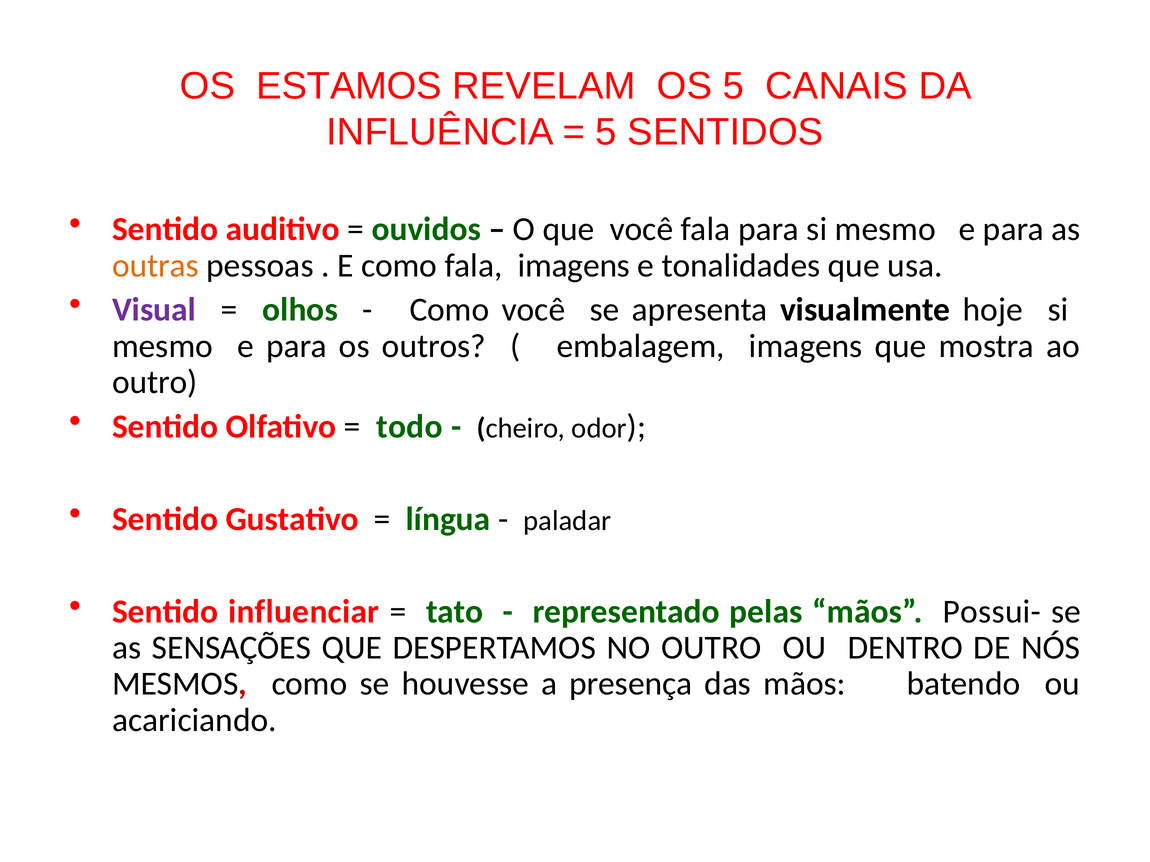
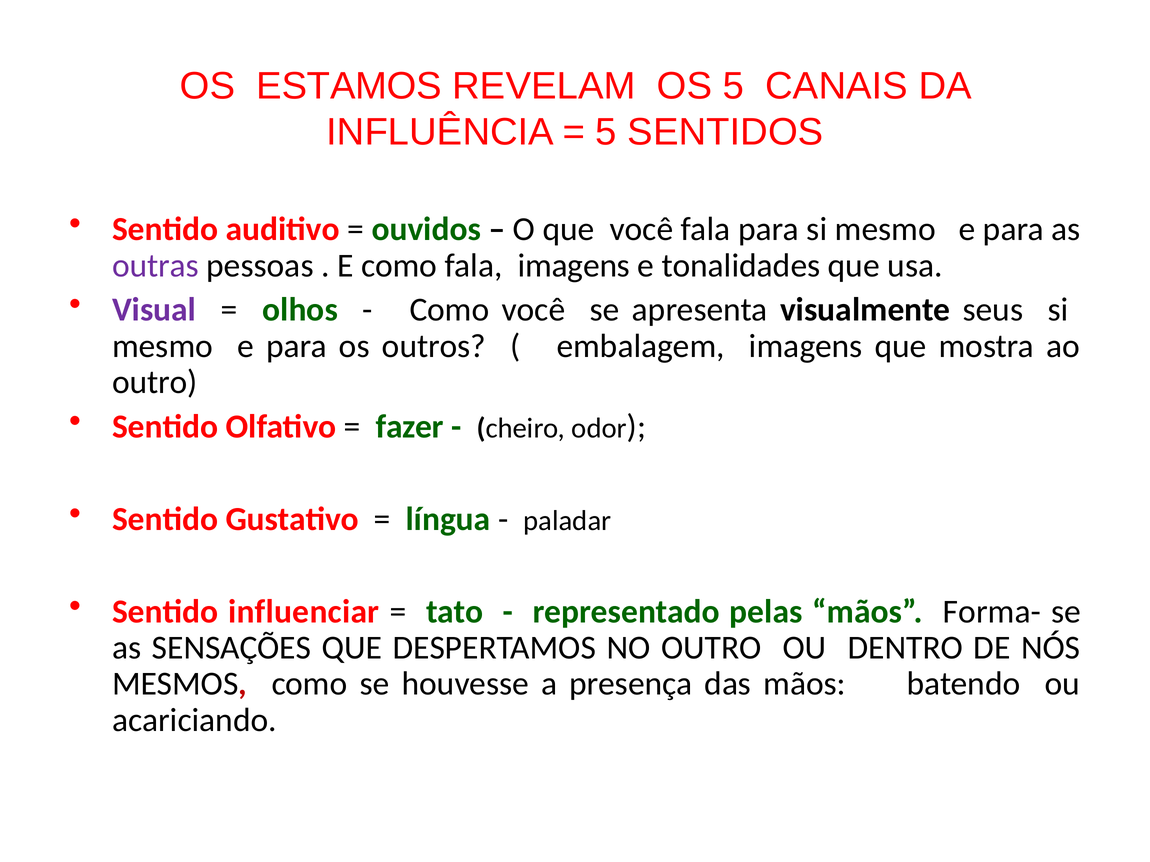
outras colour: orange -> purple (156, 266)
hoje: hoje -> seus (993, 310)
todo: todo -> fazer (410, 427)
Possui-: Possui- -> Forma- (992, 612)
